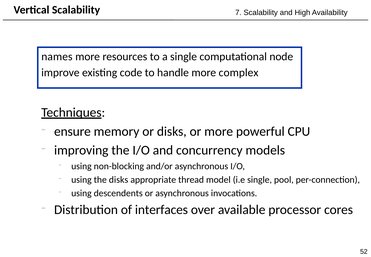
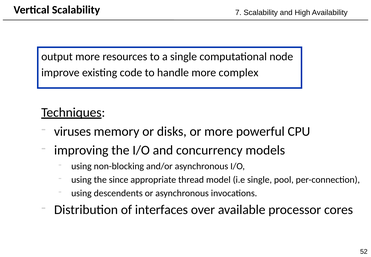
names: names -> output (57, 57)
ensure: ensure -> viruses (72, 131)
the disks: disks -> since (119, 180)
